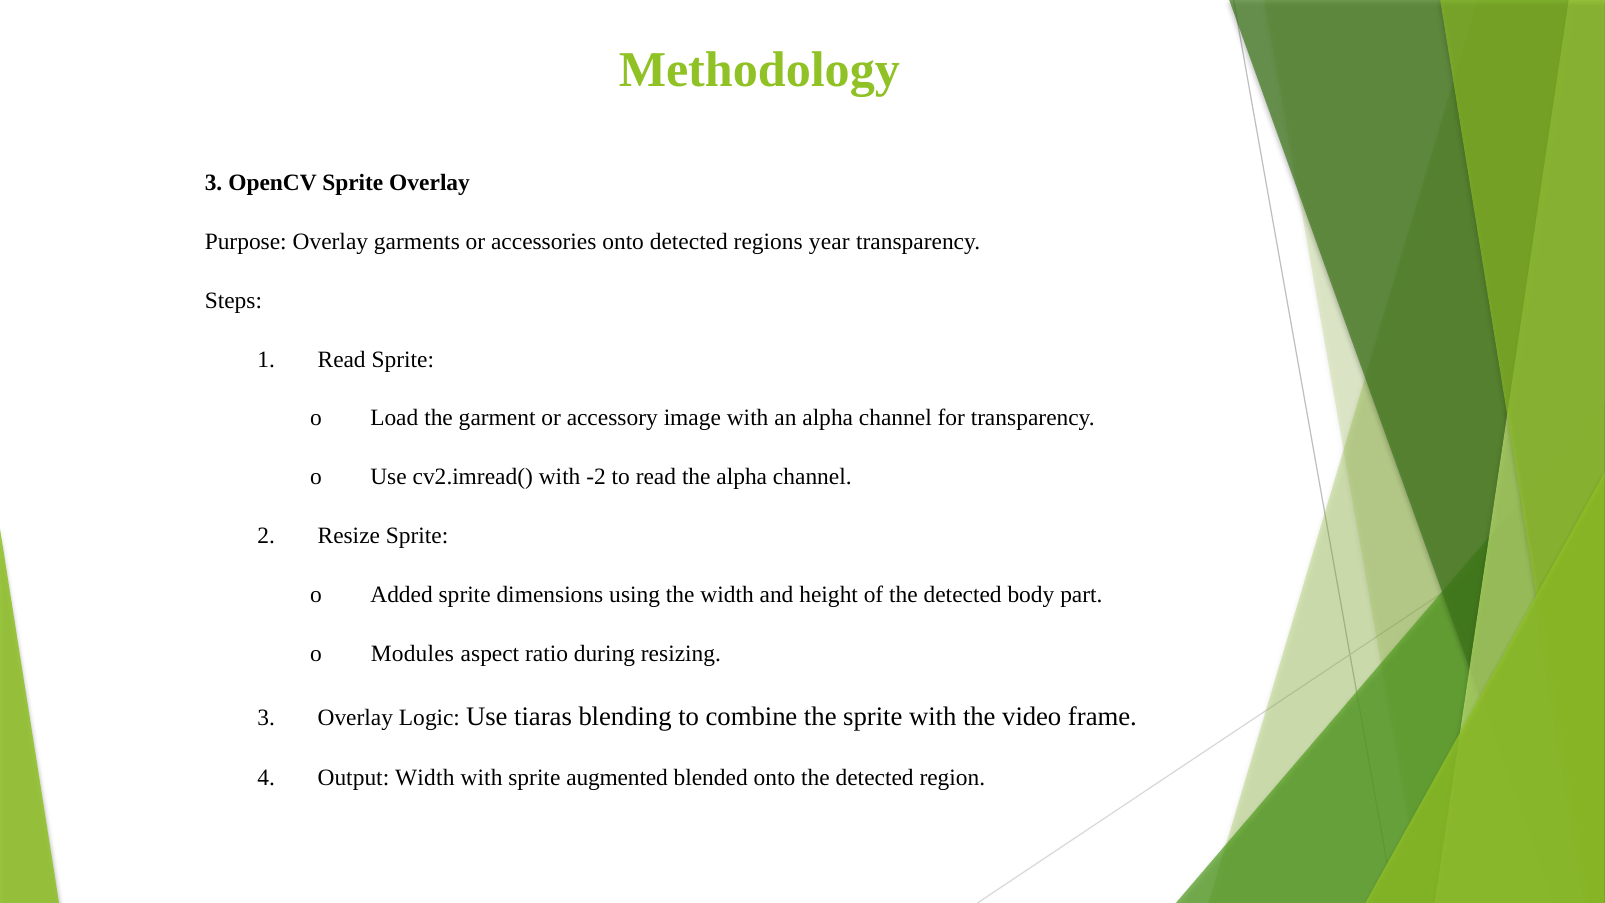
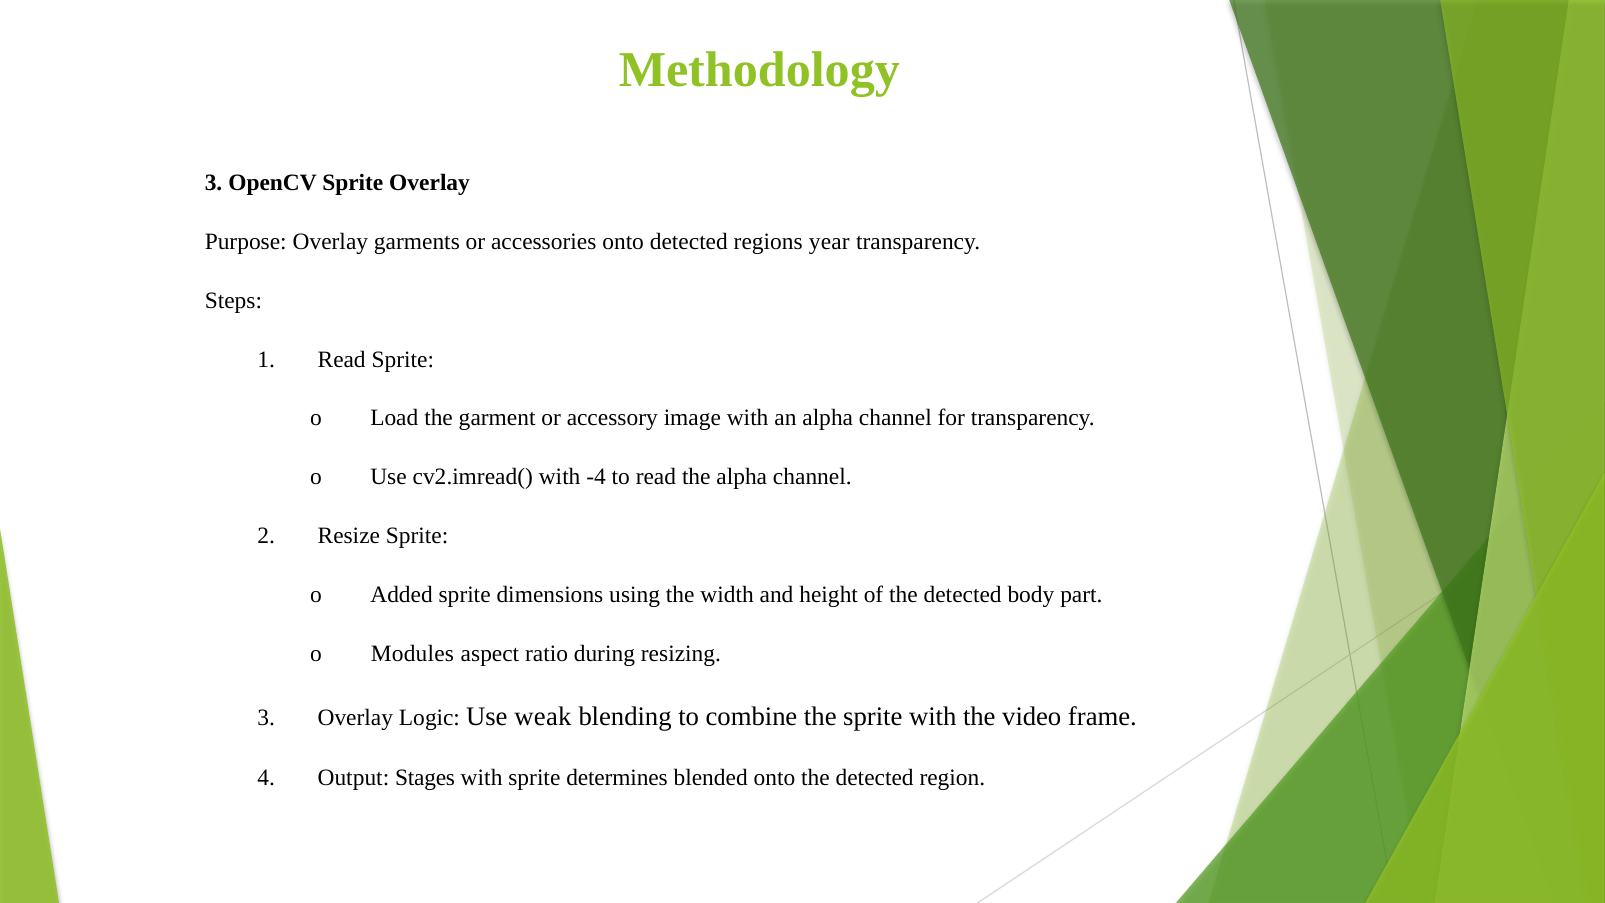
-2: -2 -> -4 (596, 477)
tiaras: tiaras -> weak (543, 717)
Output Width: Width -> Stages (425, 777)
augmented: augmented -> determines (617, 777)
